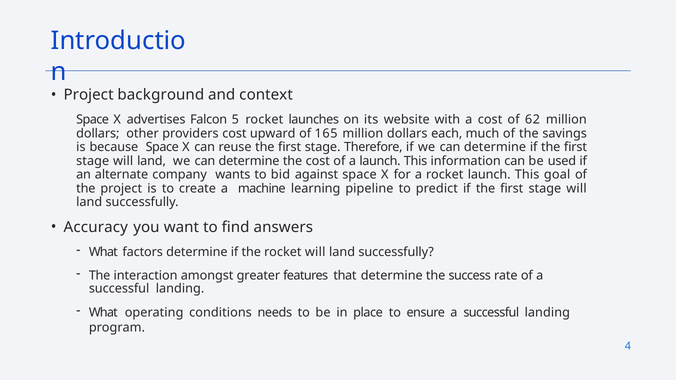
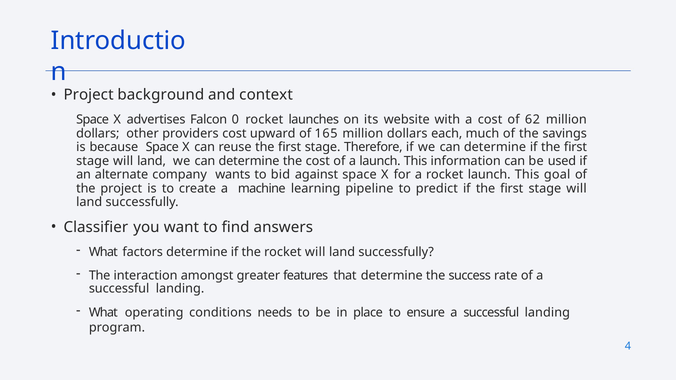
5: 5 -> 0 (235, 120)
Accuracy: Accuracy -> Classifier (96, 227)
